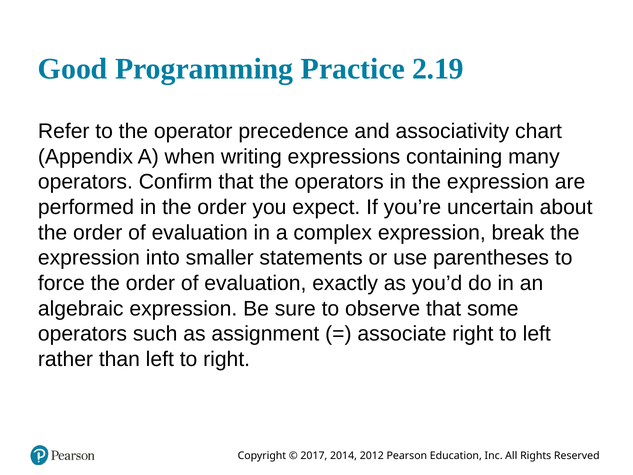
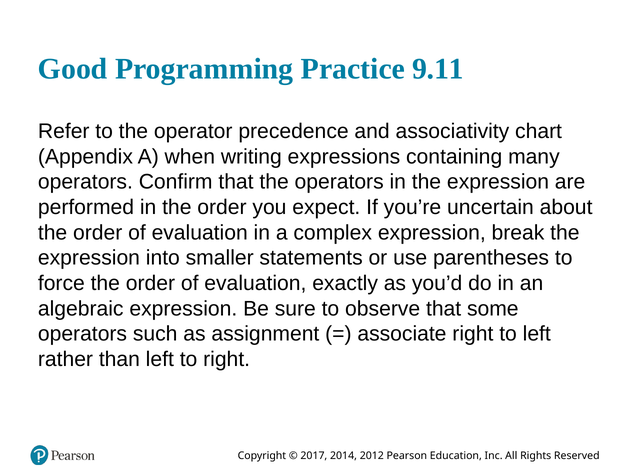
2.19: 2.19 -> 9.11 (438, 69)
